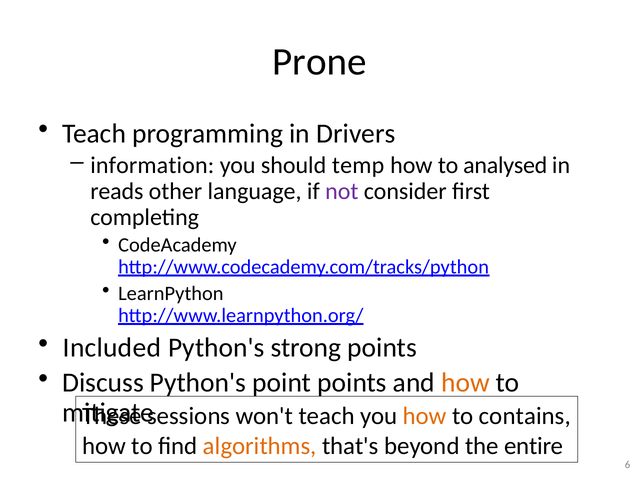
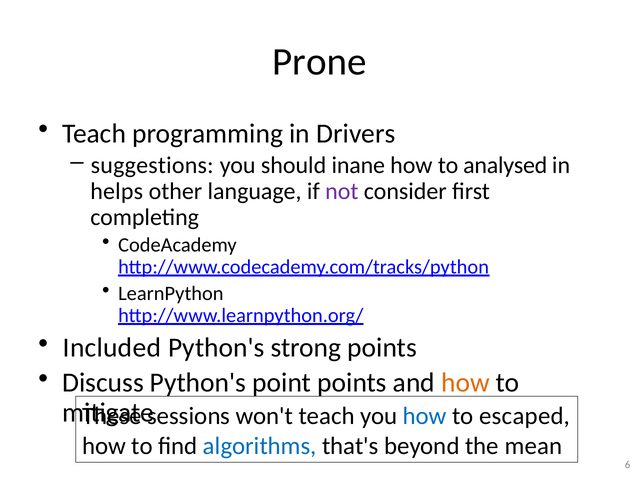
information: information -> suggestions (152, 165)
temp: temp -> inane (358, 165)
reads: reads -> helps (117, 191)
how colour: orange -> blue (425, 415)
contains: contains -> escaped (525, 415)
algorithms colour: orange -> blue (260, 445)
entire: entire -> mean (534, 445)
